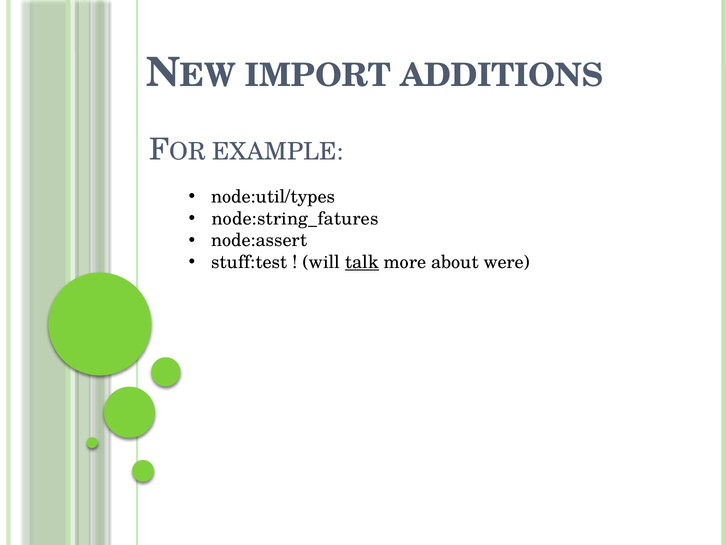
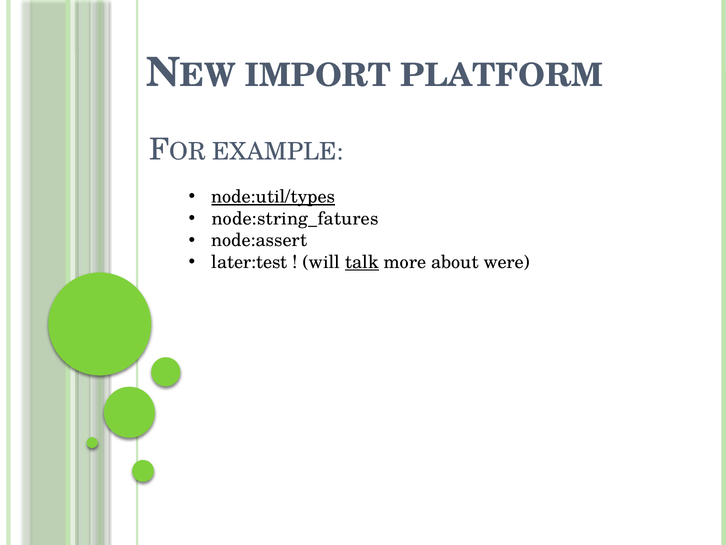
ADDITIONS: ADDITIONS -> PLATFORM (502, 75)
node:util/types underline: none -> present (273, 197)
stuff:test: stuff:test -> later:test (249, 262)
